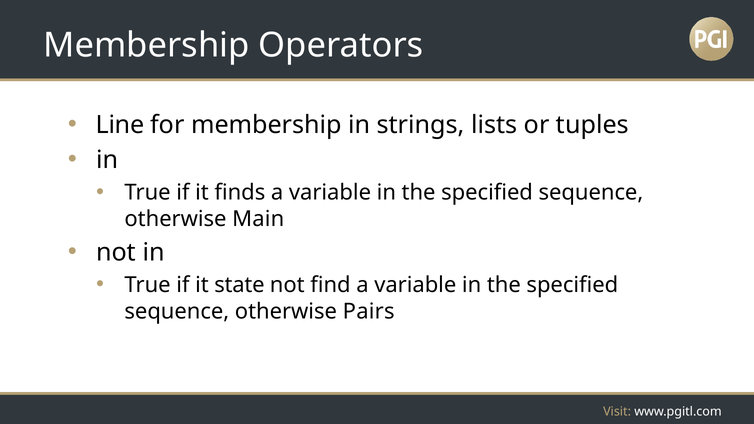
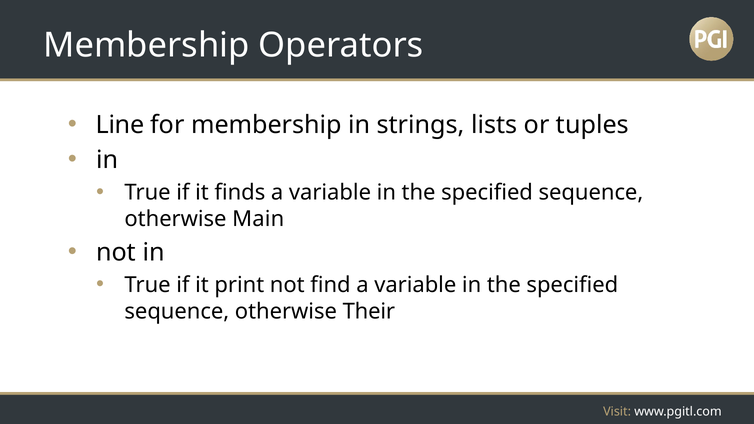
state: state -> print (239, 285)
Pairs: Pairs -> Their (369, 311)
